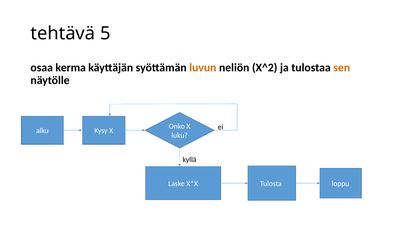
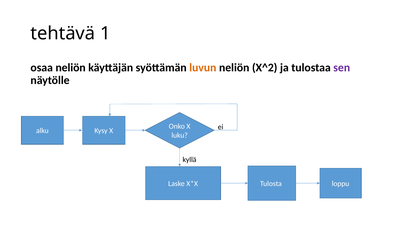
5: 5 -> 1 (105, 34)
osaa kerma: kerma -> neliön (71, 68)
sen colour: orange -> purple (342, 68)
